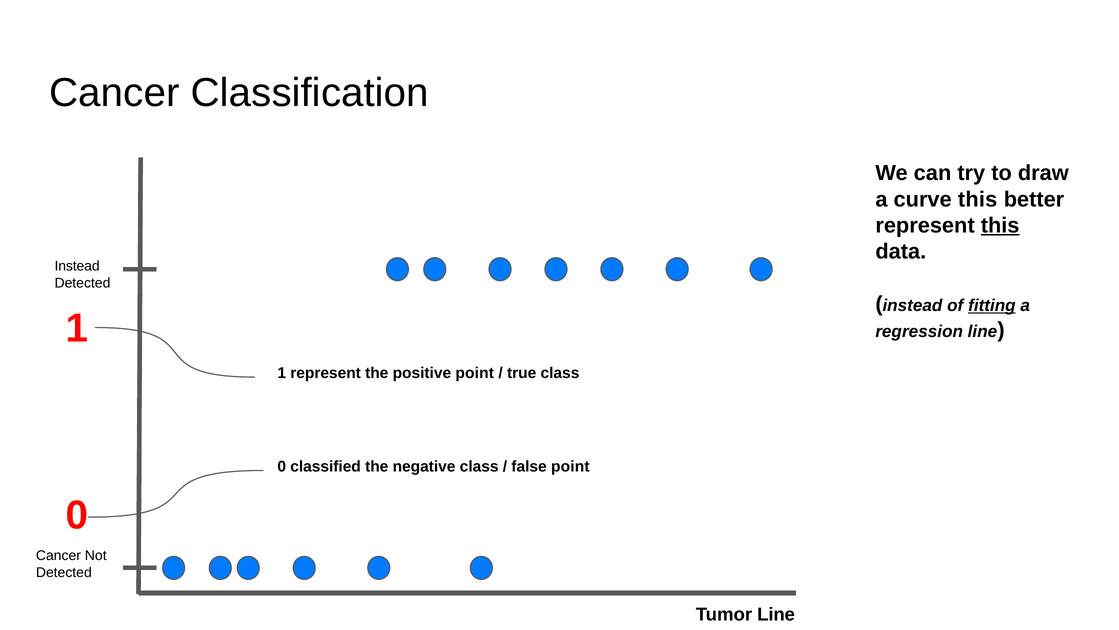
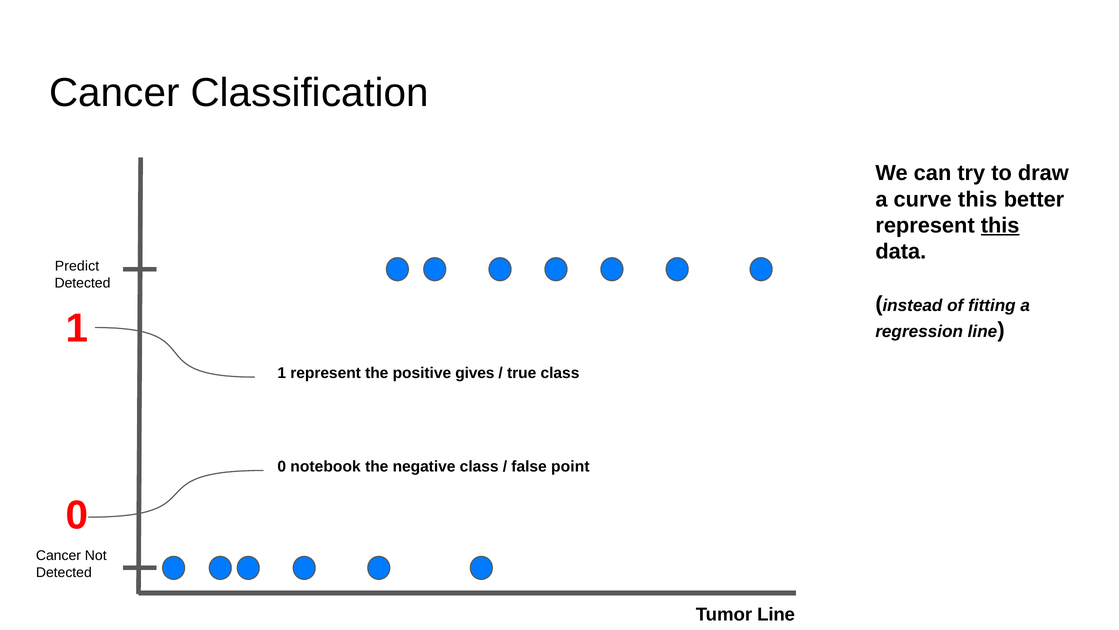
Instead: Instead -> Predict (77, 266)
fitting underline: present -> none (992, 305)
positive point: point -> gives (475, 373)
classified: classified -> notebook (326, 466)
